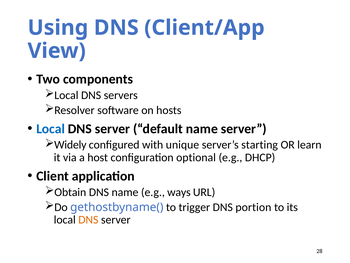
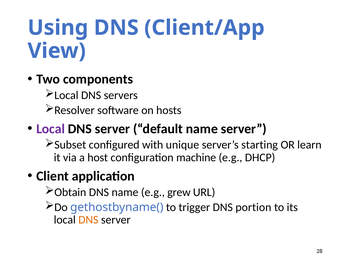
Local colour: blue -> purple (51, 129)
Widely: Widely -> Subset (70, 145)
optional: optional -> machine (196, 157)
ways: ways -> grew (179, 192)
